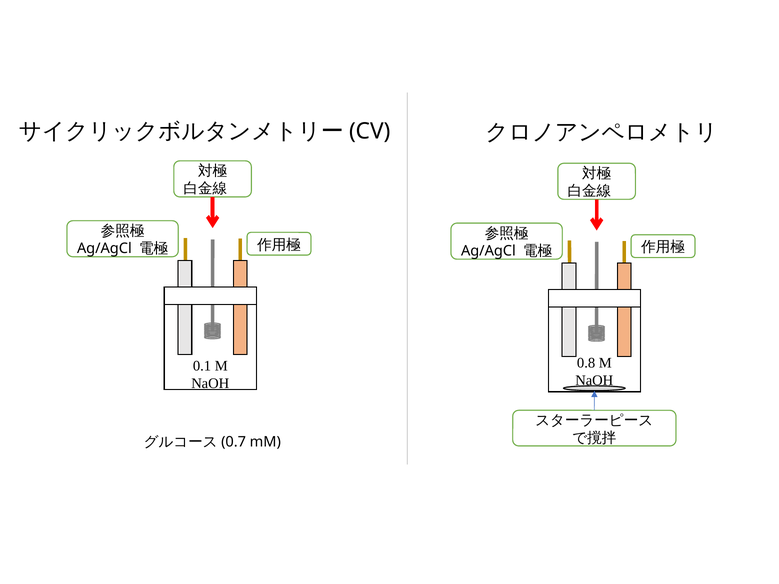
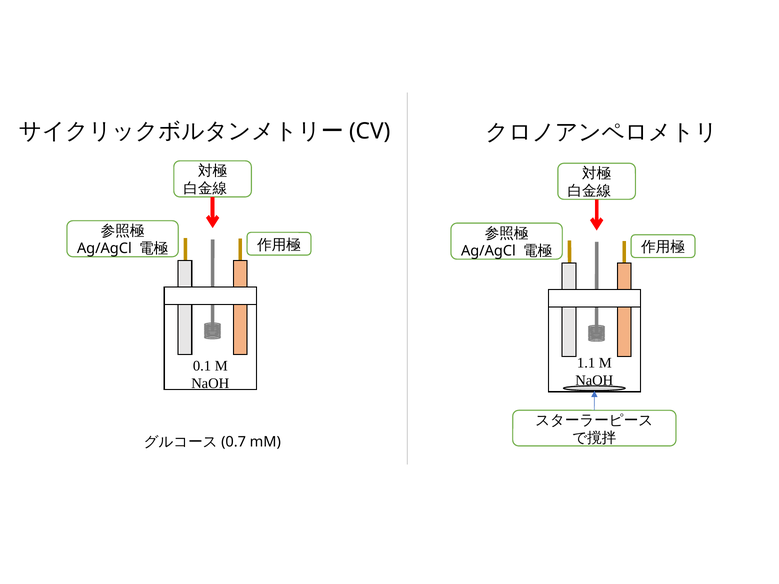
0.8: 0.8 -> 1.1 (586, 363)
